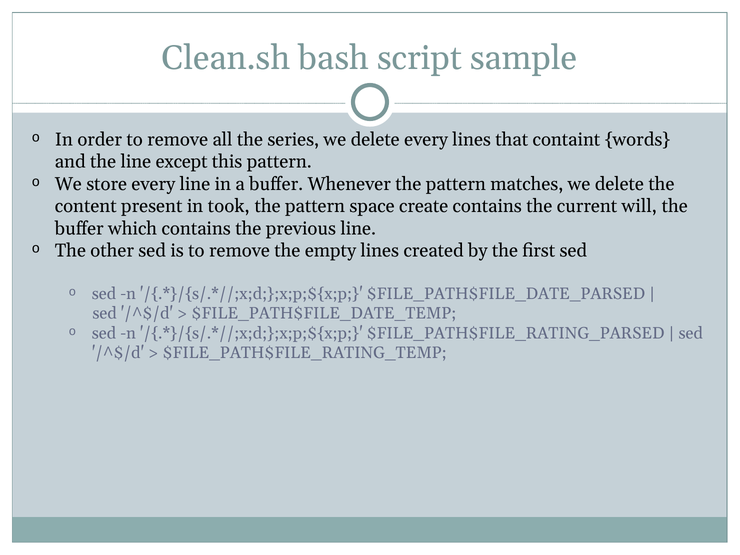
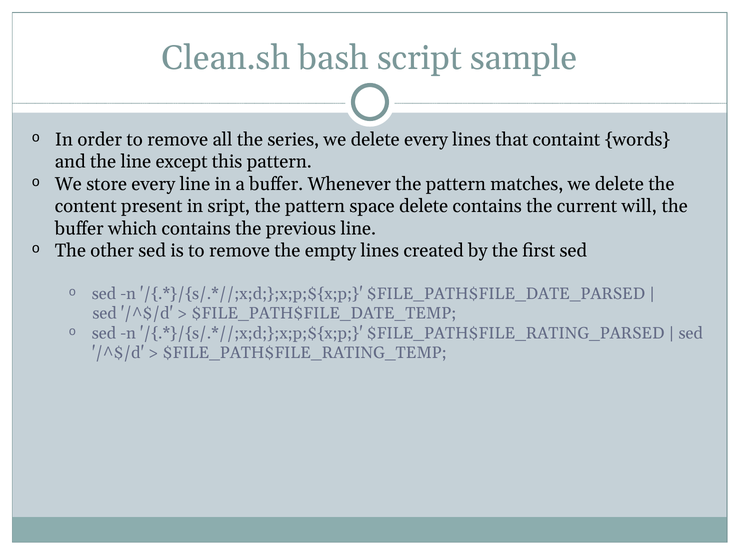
took: took -> sript (229, 206)
space create: create -> delete (424, 206)
